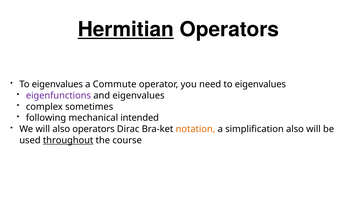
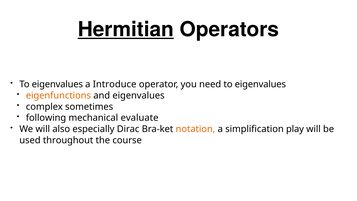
Commute: Commute -> Introduce (115, 84)
eigenfunctions colour: purple -> orange (58, 95)
intended: intended -> evaluate (140, 118)
also operators: operators -> especially (93, 129)
simplification also: also -> play (295, 129)
throughout underline: present -> none (68, 140)
